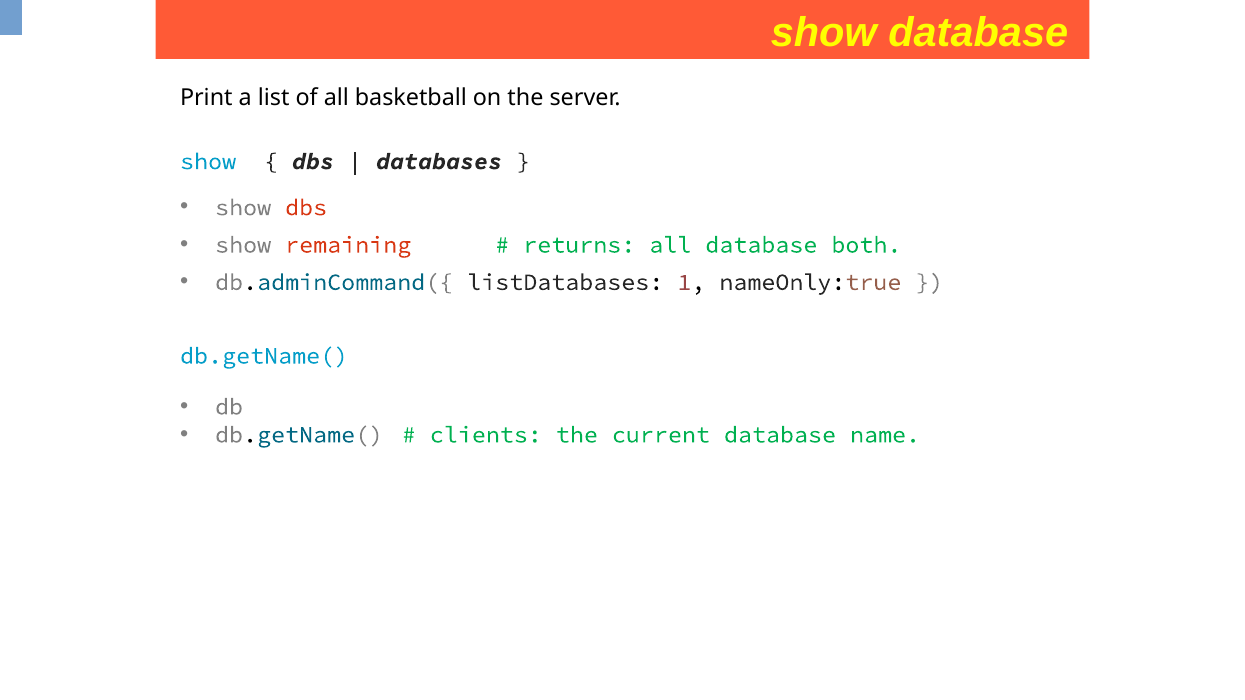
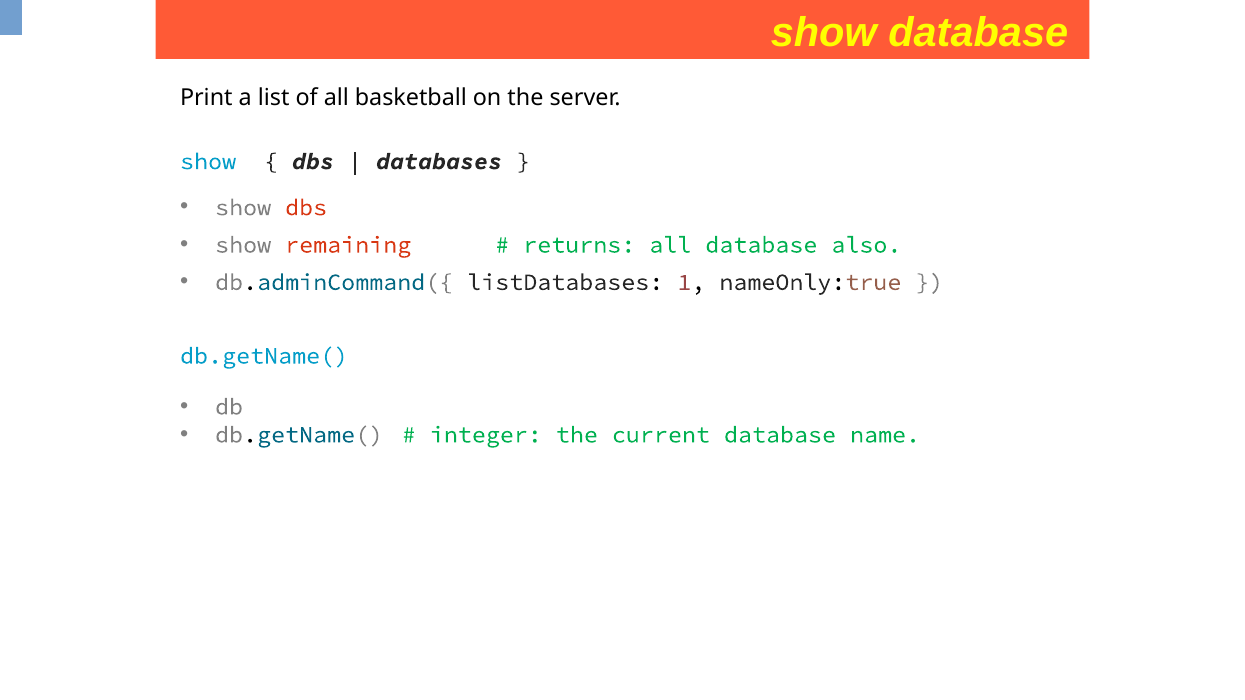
both: both -> also (866, 245)
clients: clients -> integer (486, 435)
